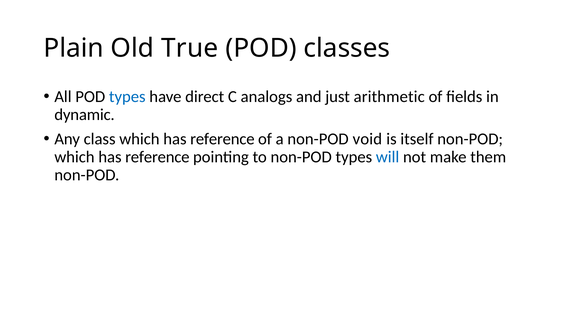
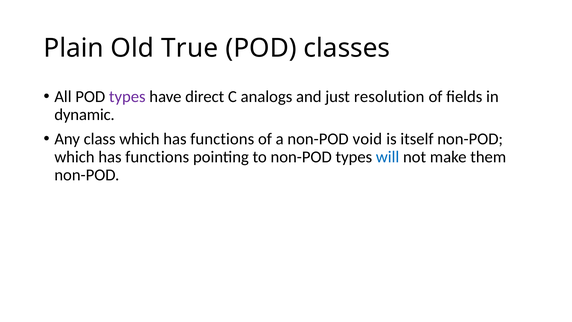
types colour: blue -> purple (127, 97)
arithmetic: arithmetic -> resolution (389, 97)
class which has reference: reference -> functions (222, 139)
reference: reference -> functions (157, 157)
